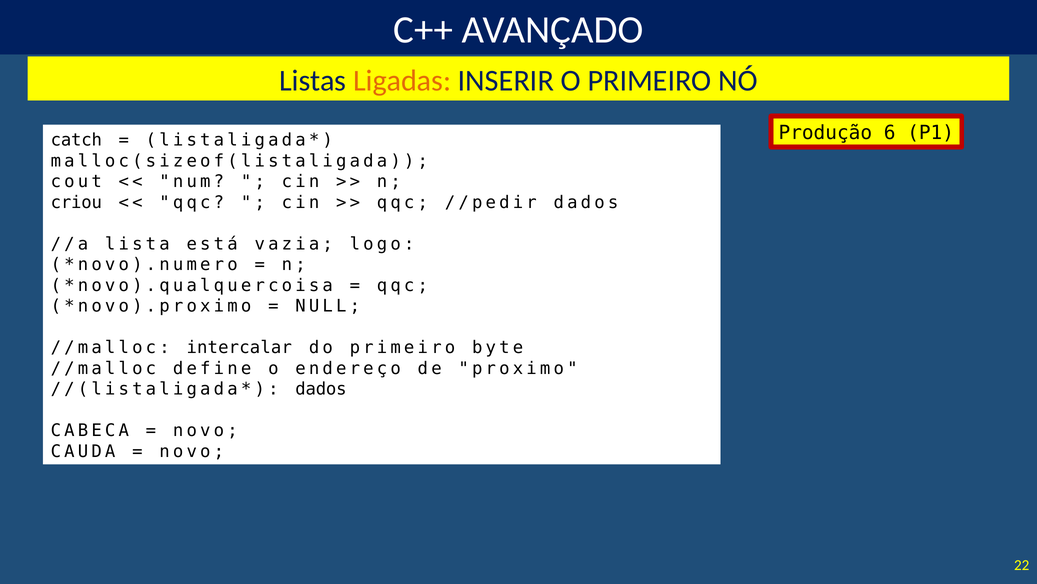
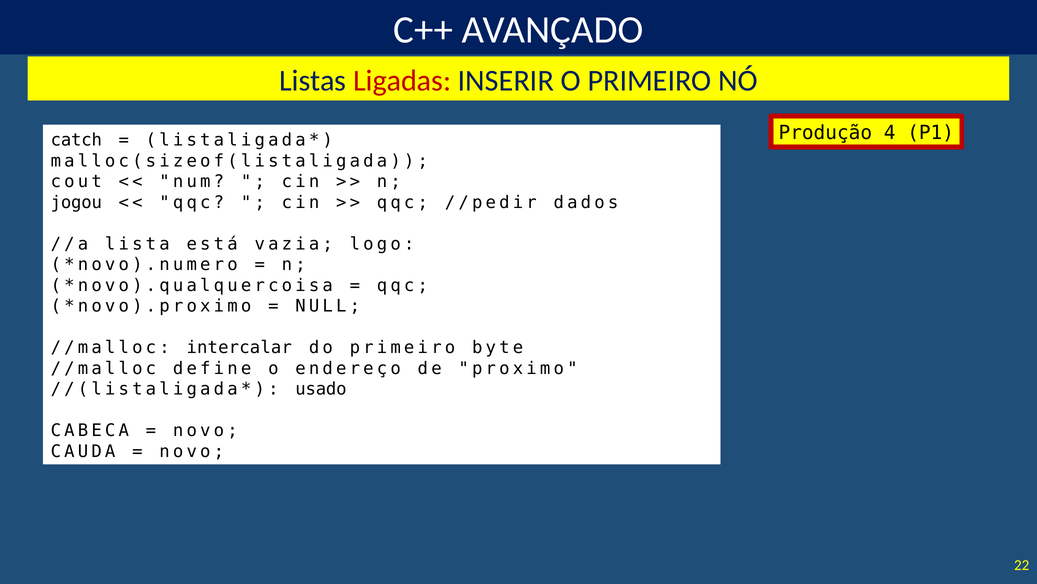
Ligadas colour: orange -> red (402, 80)
6: 6 -> 4 (890, 133)
criou: criou -> jogou (76, 202)
dados: dados -> usado (321, 389)
